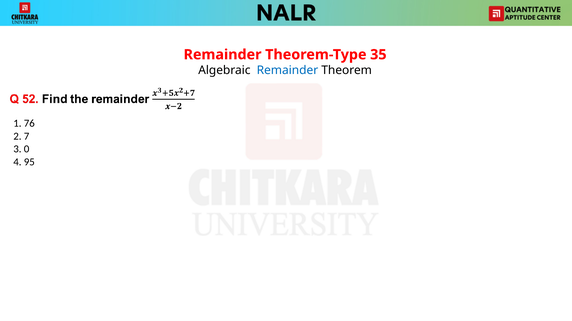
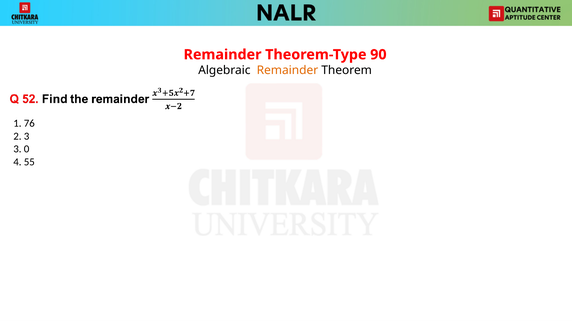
35: 35 -> 90 (378, 55)
Remainder colour: blue -> orange (287, 70)
2 7: 7 -> 3 (27, 136)
95: 95 -> 55 (29, 162)
